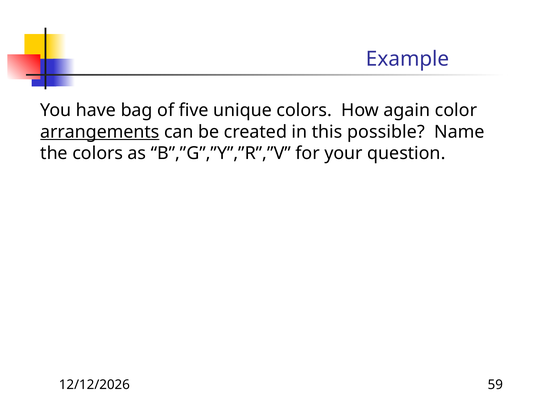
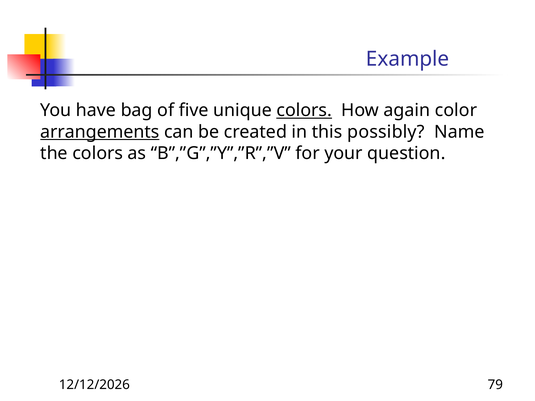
colors underline: none -> present (304, 110)
possible: possible -> possibly (386, 132)
59: 59 -> 79 (495, 385)
